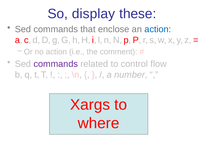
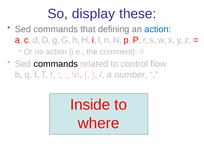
enclose: enclose -> defining (114, 29)
commands colour: purple -> black (56, 64)
Xargs: Xargs -> Inside (90, 105)
